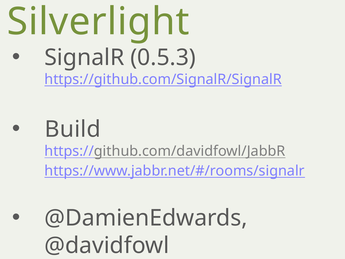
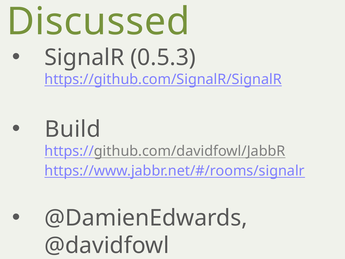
Silverlight: Silverlight -> Discussed (98, 22)
